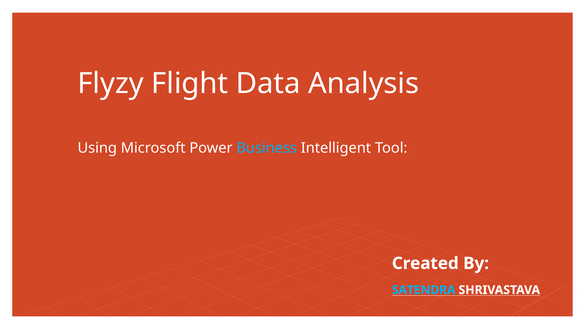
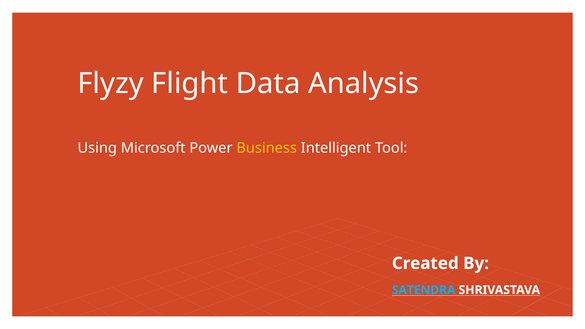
Business colour: light blue -> yellow (267, 148)
